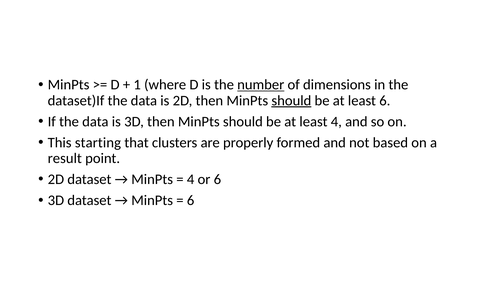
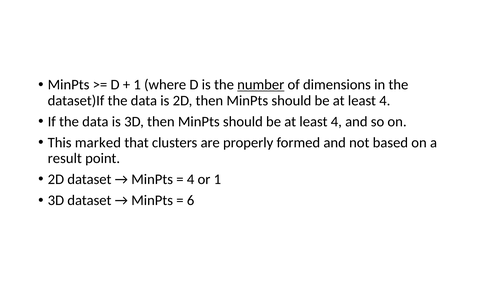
should underline: present -> none (291, 101)
6: 6 -> 4 (385, 101)
starting: starting -> marked (98, 143)
or 6: 6 -> 1 (217, 180)
